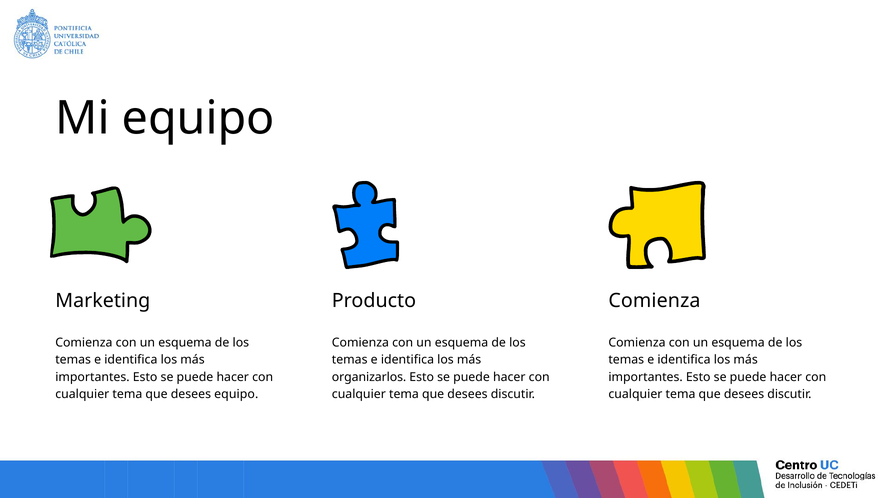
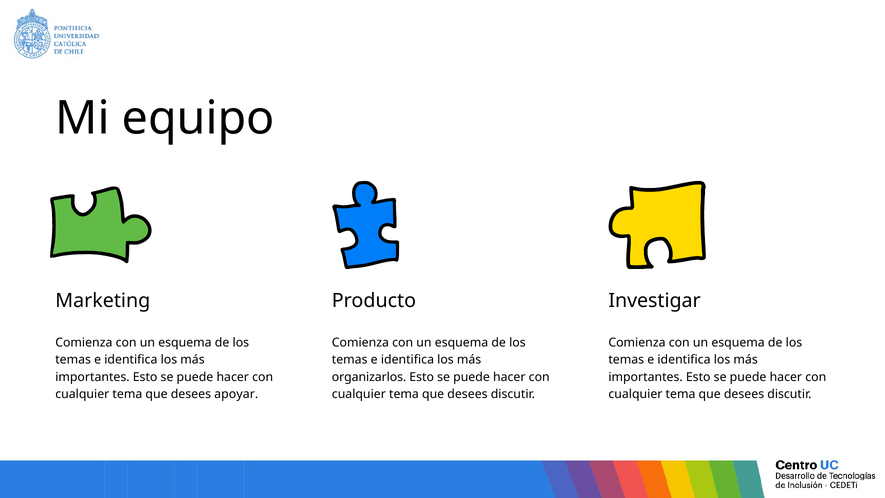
Comienza: Comienza -> Investigar (655, 301)
desees equipo: equipo -> apoyar (236, 394)
